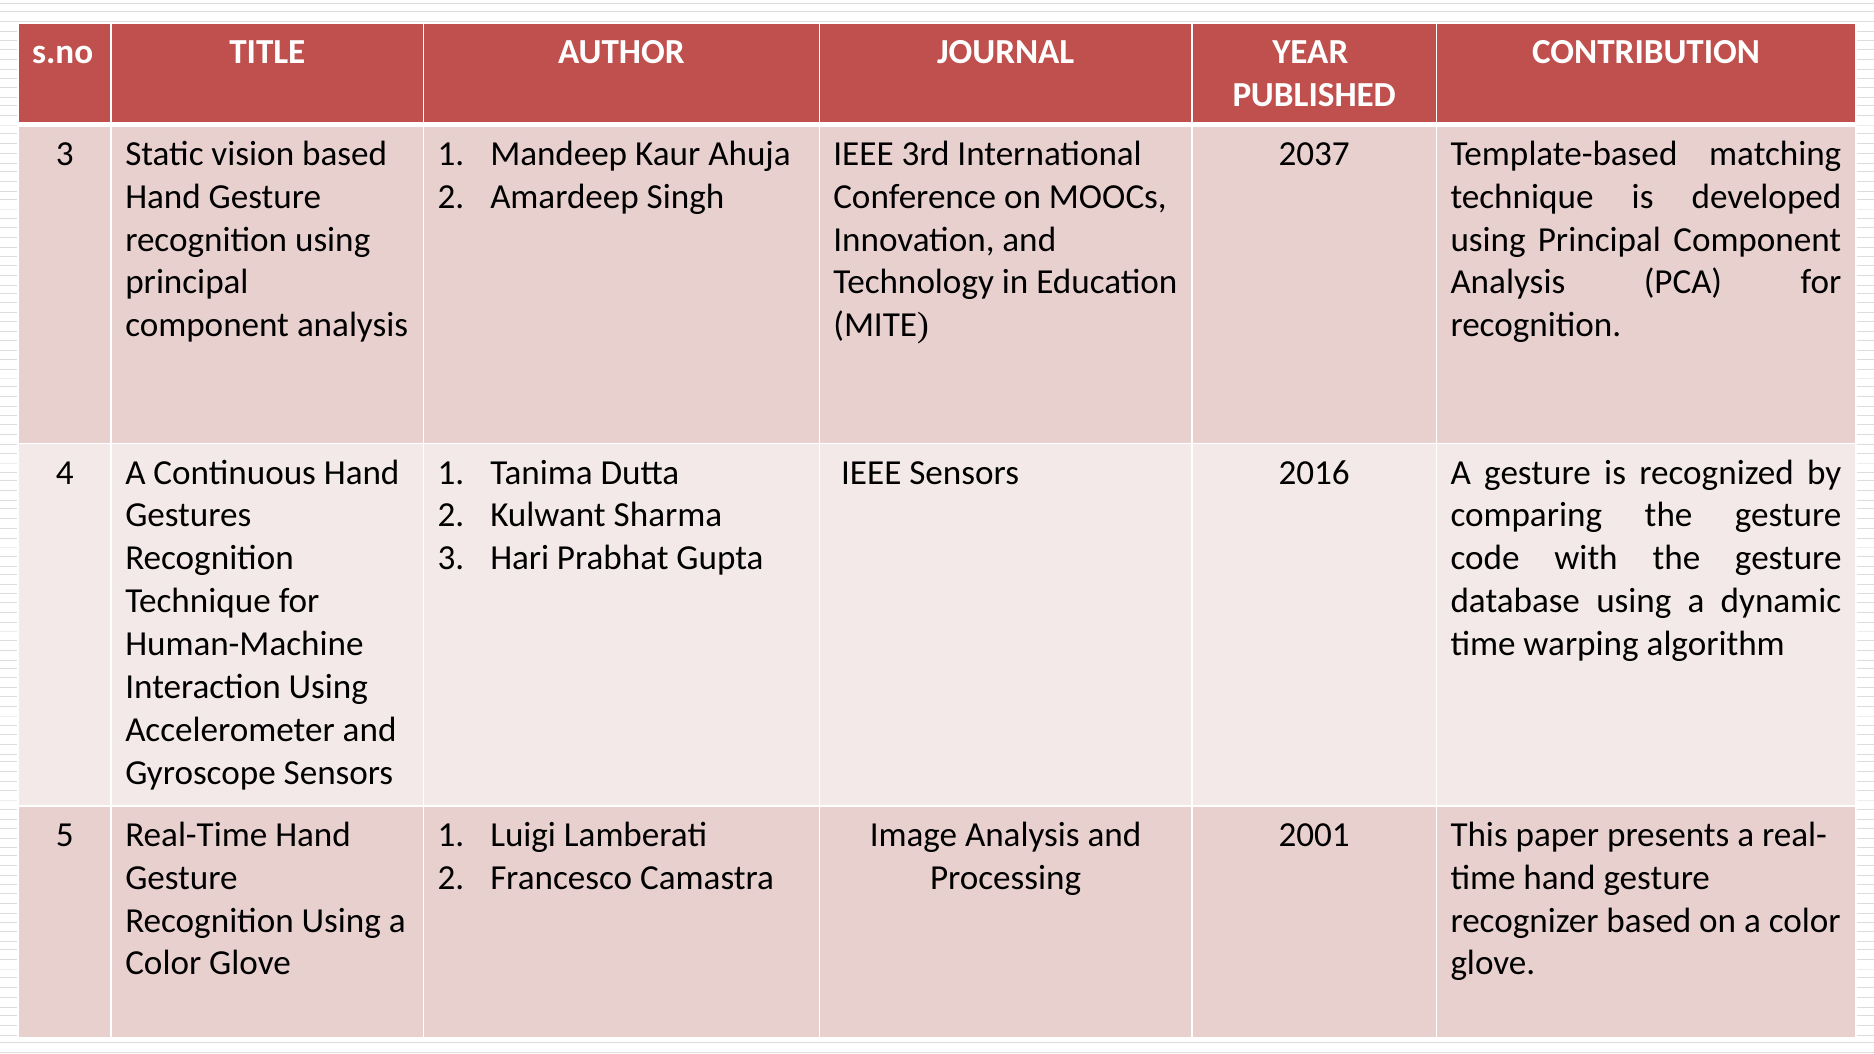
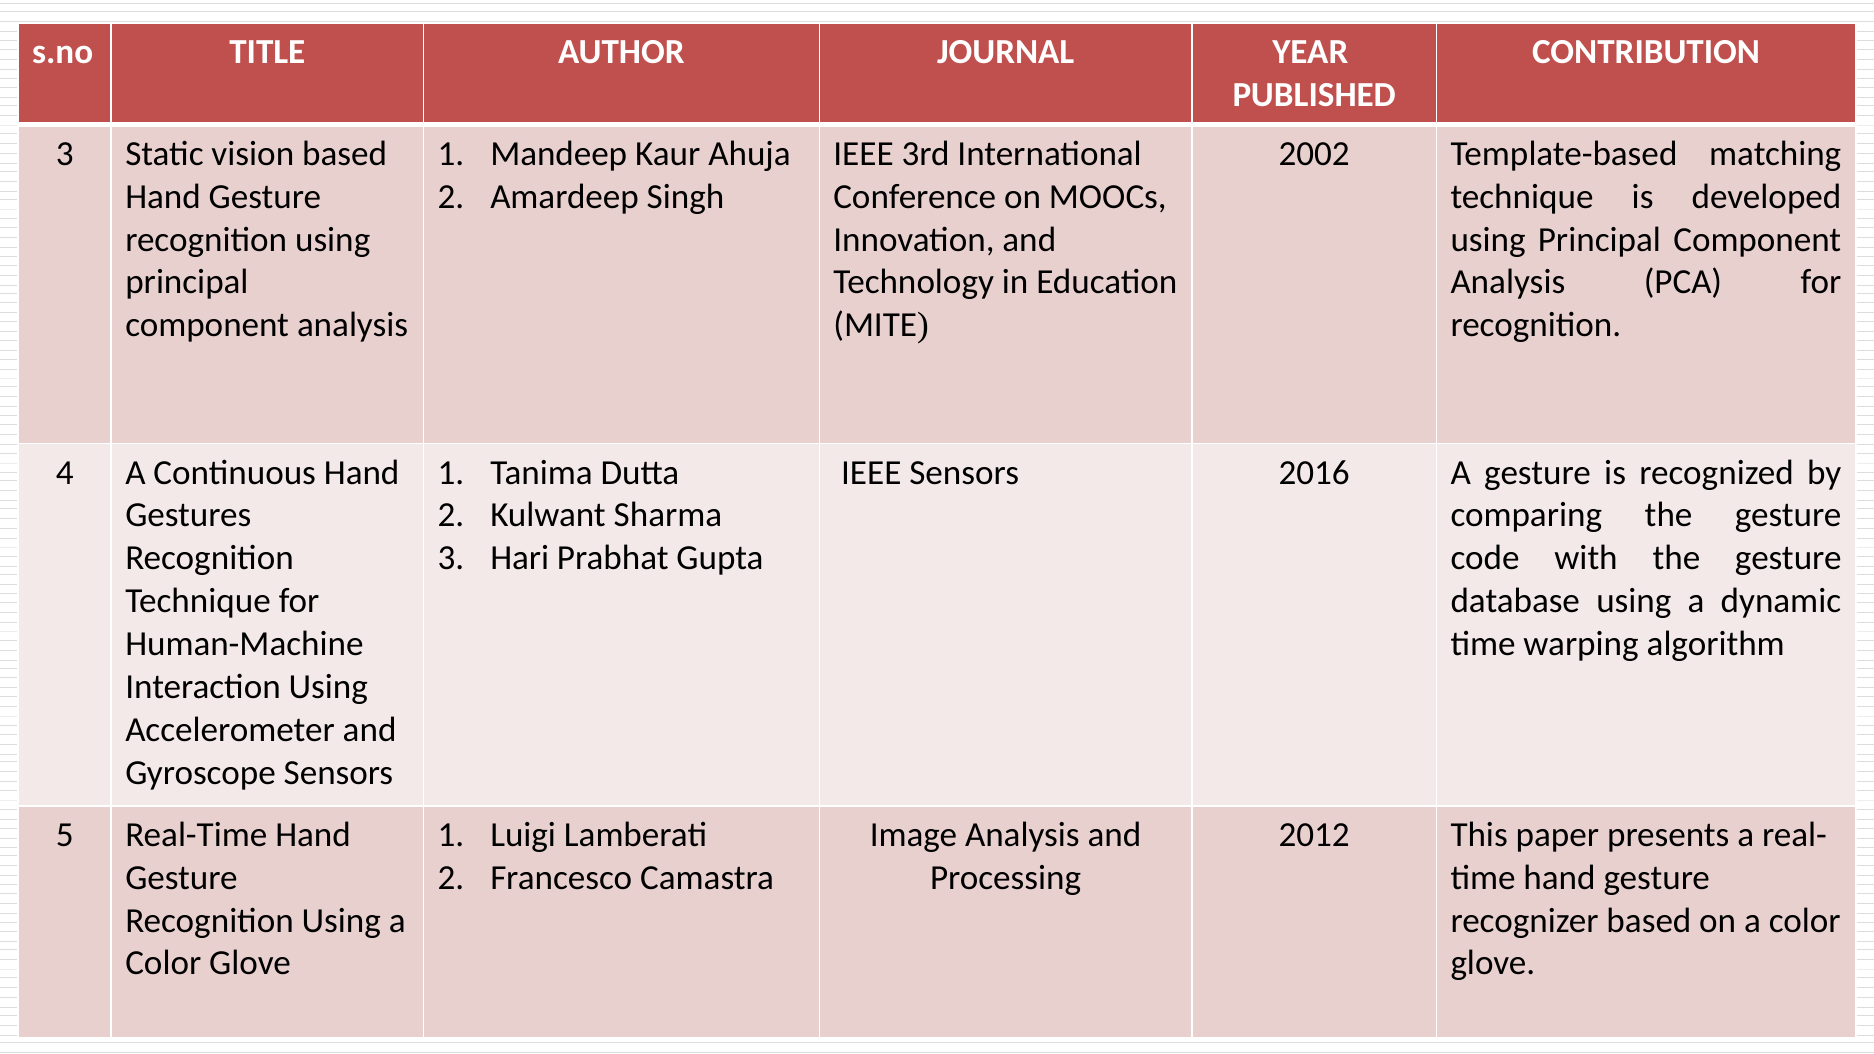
2037: 2037 -> 2002 (1314, 154)
2001: 2001 -> 2012 (1314, 835)
